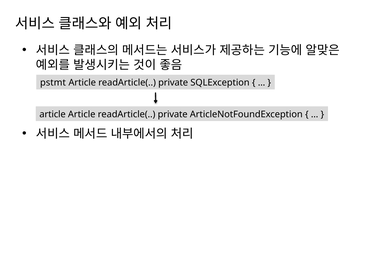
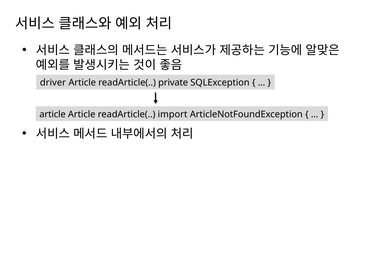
pstmt: pstmt -> driver (53, 83)
private: private -> import (173, 115)
